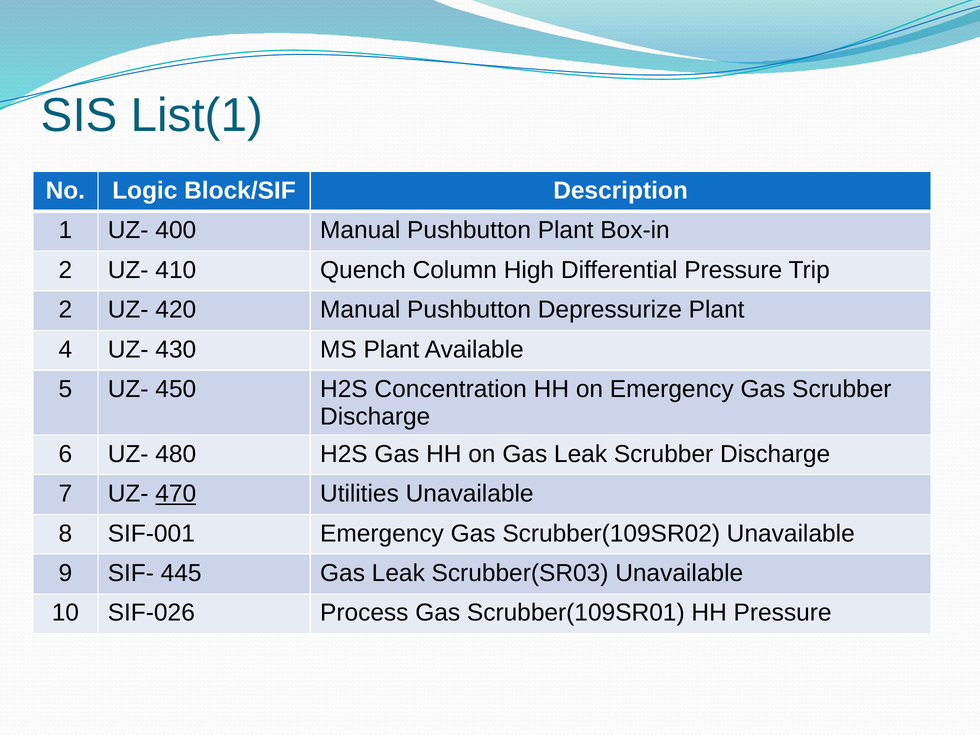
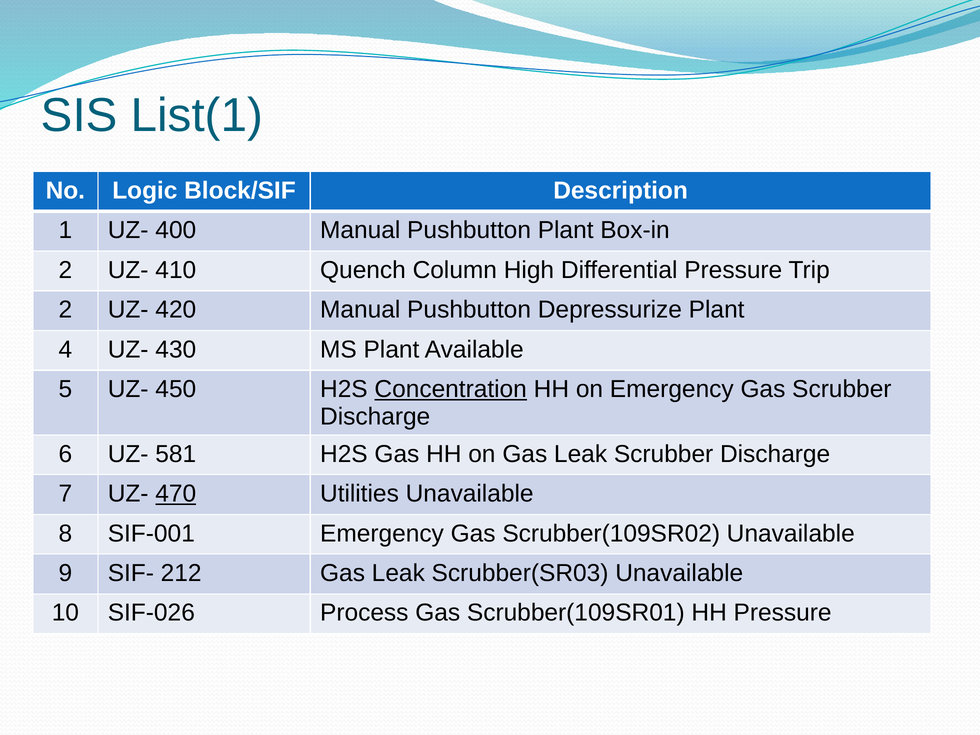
Concentration underline: none -> present (451, 389)
480: 480 -> 581 (176, 454)
445: 445 -> 212 (181, 573)
